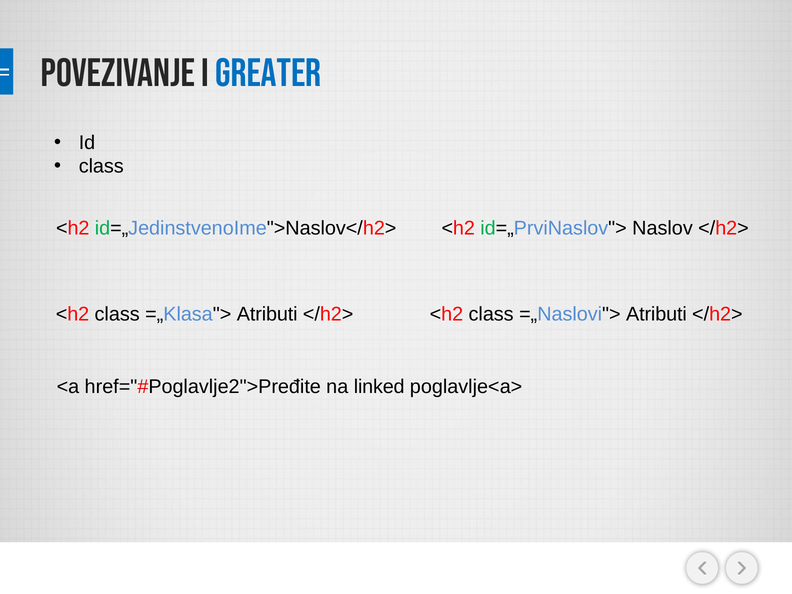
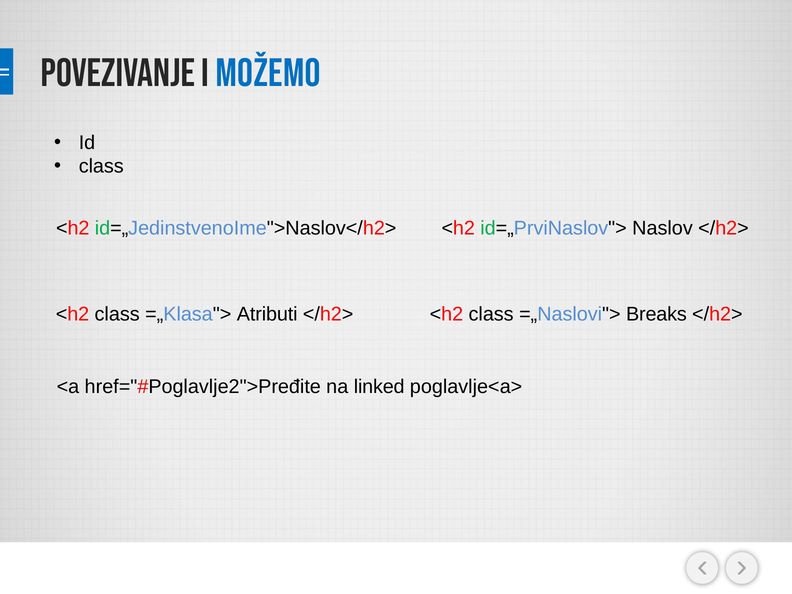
greater: greater -> možemo (268, 73)
=„Naslovi"> Atributi: Atributi -> Breaks (656, 314)
